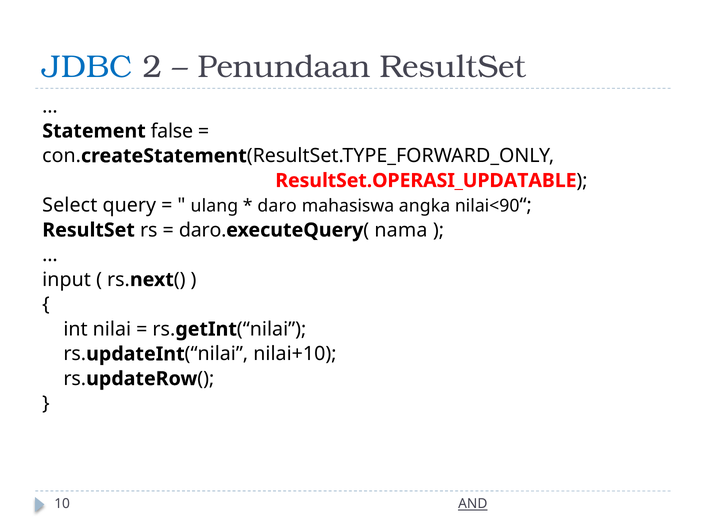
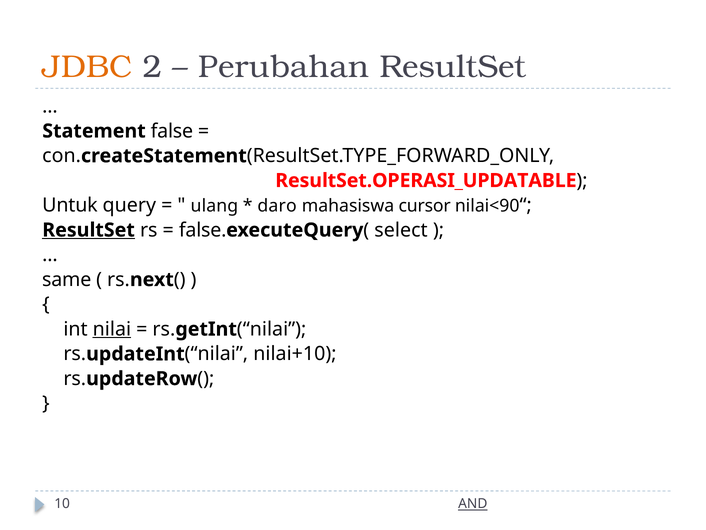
JDBC colour: blue -> orange (87, 67)
Penundaan: Penundaan -> Perubahan (284, 67)
Select: Select -> Untuk (70, 205)
angka: angka -> cursor (425, 206)
ResultSet underline: none -> present (89, 230)
daro: daro -> false (203, 230)
nama: nama -> select (401, 230)
input: input -> same (67, 279)
nilai underline: none -> present (112, 329)
